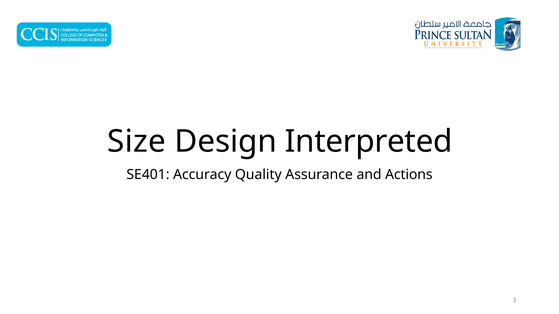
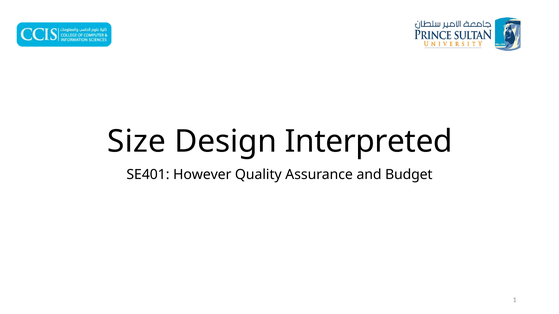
Accuracy: Accuracy -> However (202, 175)
Actions: Actions -> Budget (409, 175)
